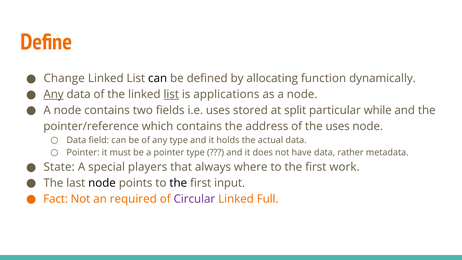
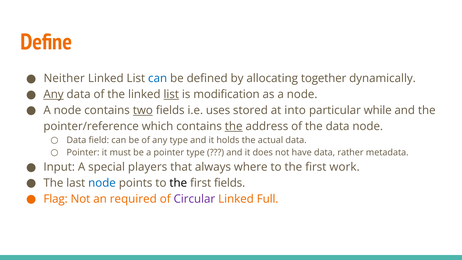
Change: Change -> Neither (64, 78)
can colour: black -> blue (158, 78)
function: function -> together (324, 78)
applications: applications -> modification (226, 94)
two underline: none -> present (143, 110)
split: split -> into (295, 110)
the underline: none -> present (234, 126)
the uses: uses -> data (338, 126)
State: State -> Input (59, 167)
node colour: black -> blue (102, 183)
first input: input -> fields (230, 183)
Fact: Fact -> Flag (56, 199)
